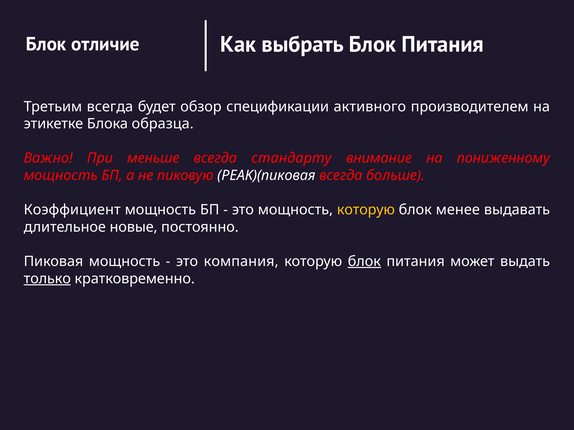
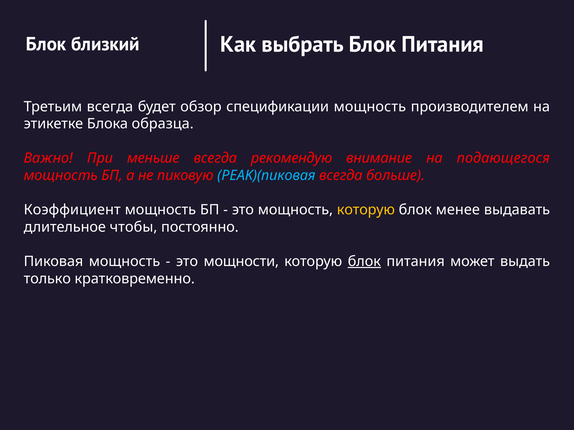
отличие: отличие -> близкий (105, 44)
спецификации активного: активного -> мощность (370, 107)
стандарту: стандарту -> рекомендую (292, 158)
пониженному: пониженному -> подающегося (503, 158)
PEAK)(пиковая colour: white -> light blue (266, 176)
новые: новые -> чтобы (133, 227)
компания: компания -> мощности (241, 262)
только underline: present -> none (47, 279)
